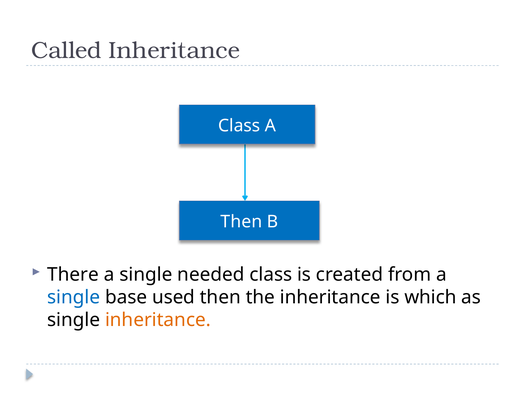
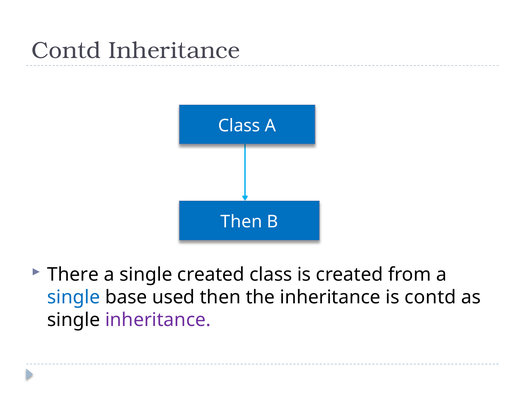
Called: Called -> Contd (66, 51)
single needed: needed -> created (211, 275)
is which: which -> contd (430, 298)
inheritance colour: orange -> purple (158, 321)
